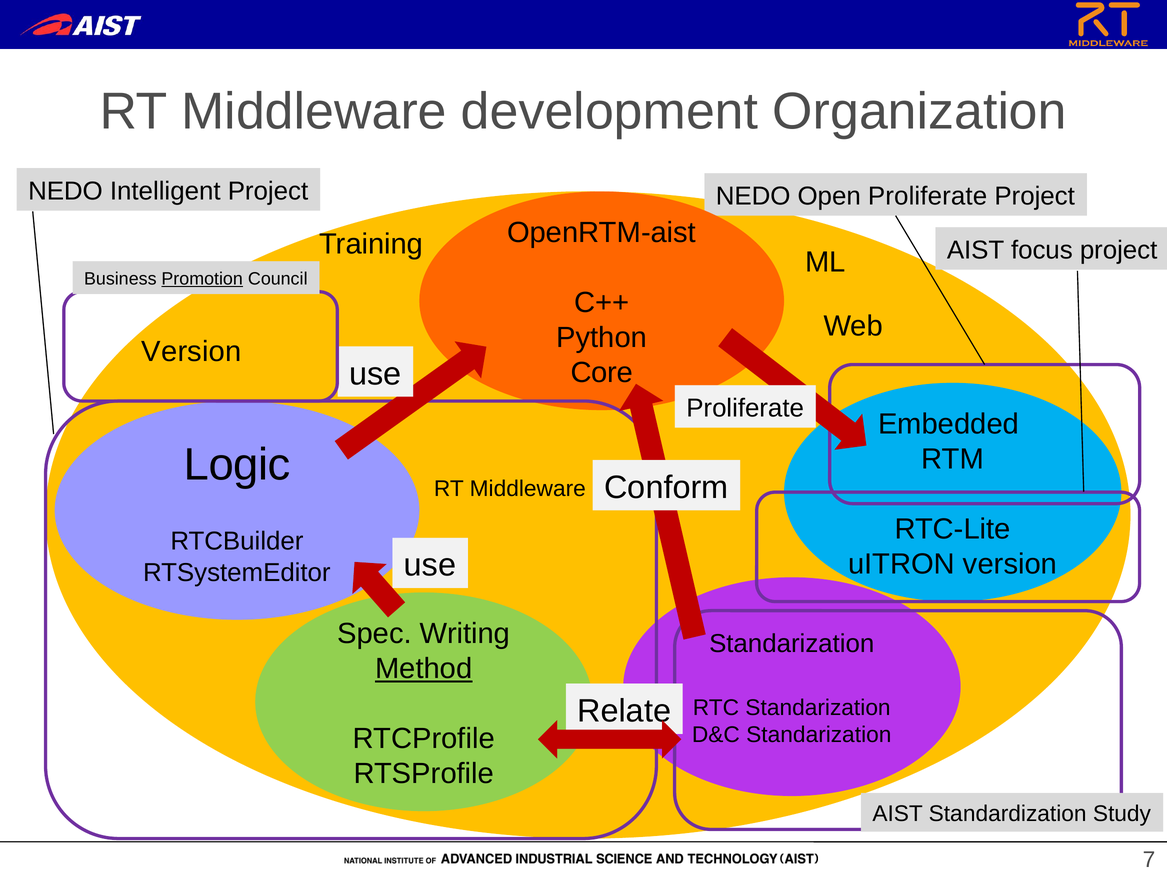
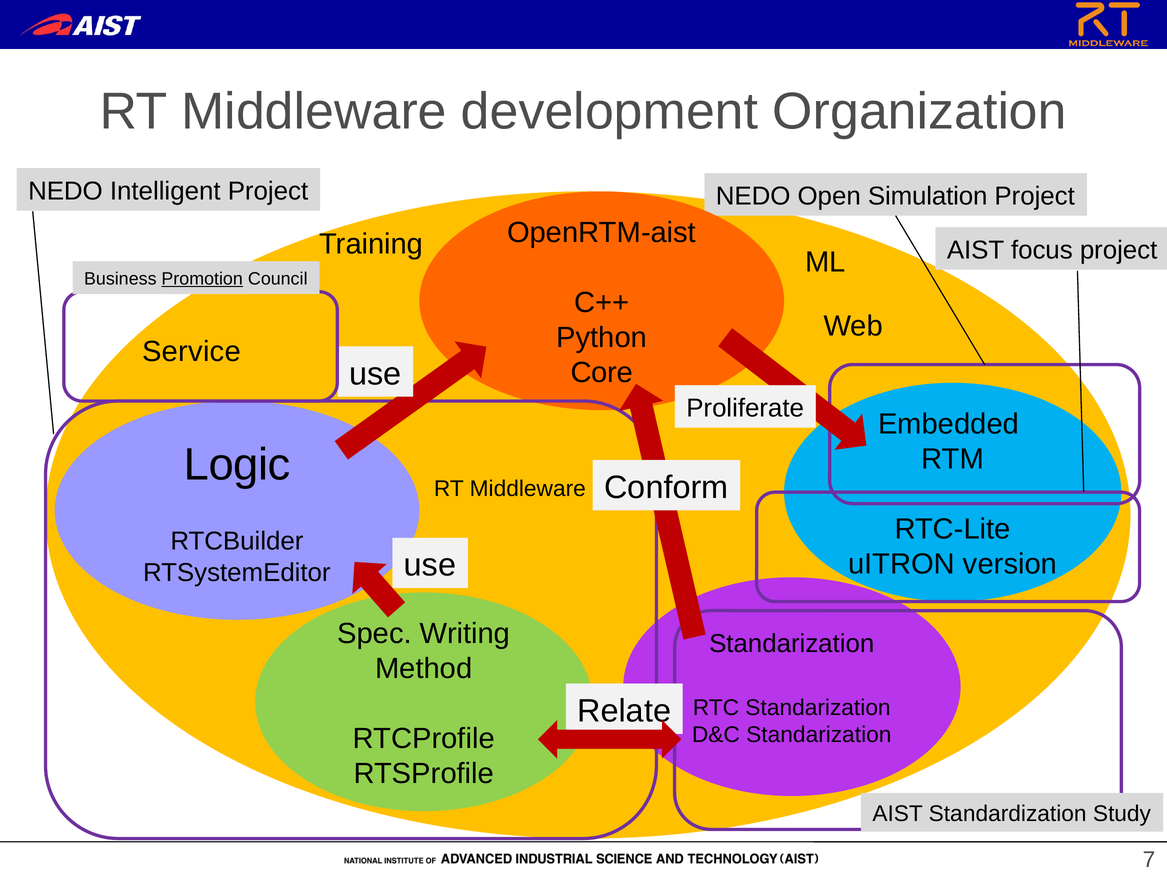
Open Proliferate: Proliferate -> Simulation (928, 196)
Version: Version -> Service (192, 352)
Method underline: present -> none (424, 669)
